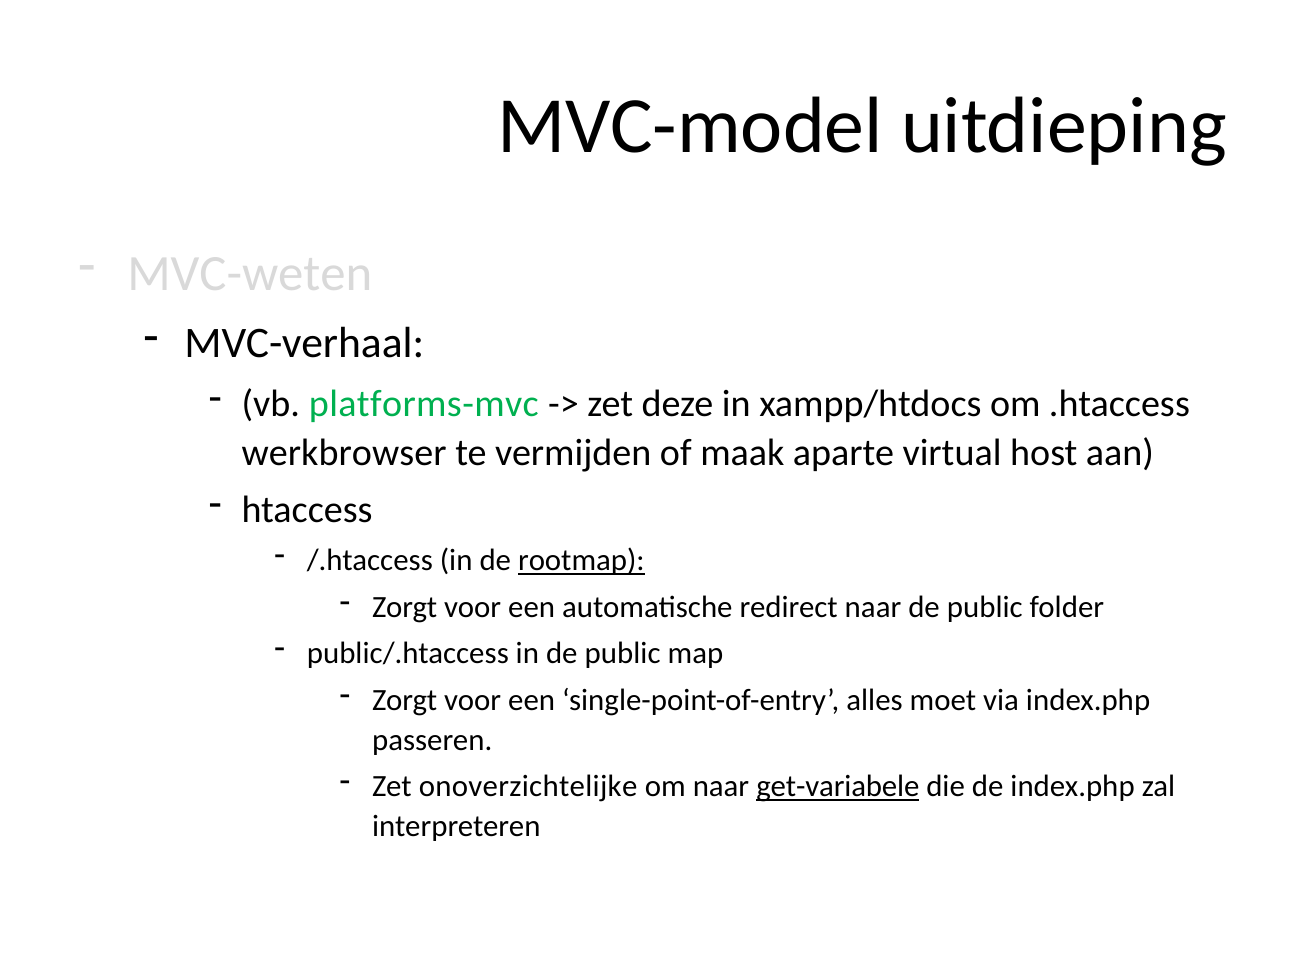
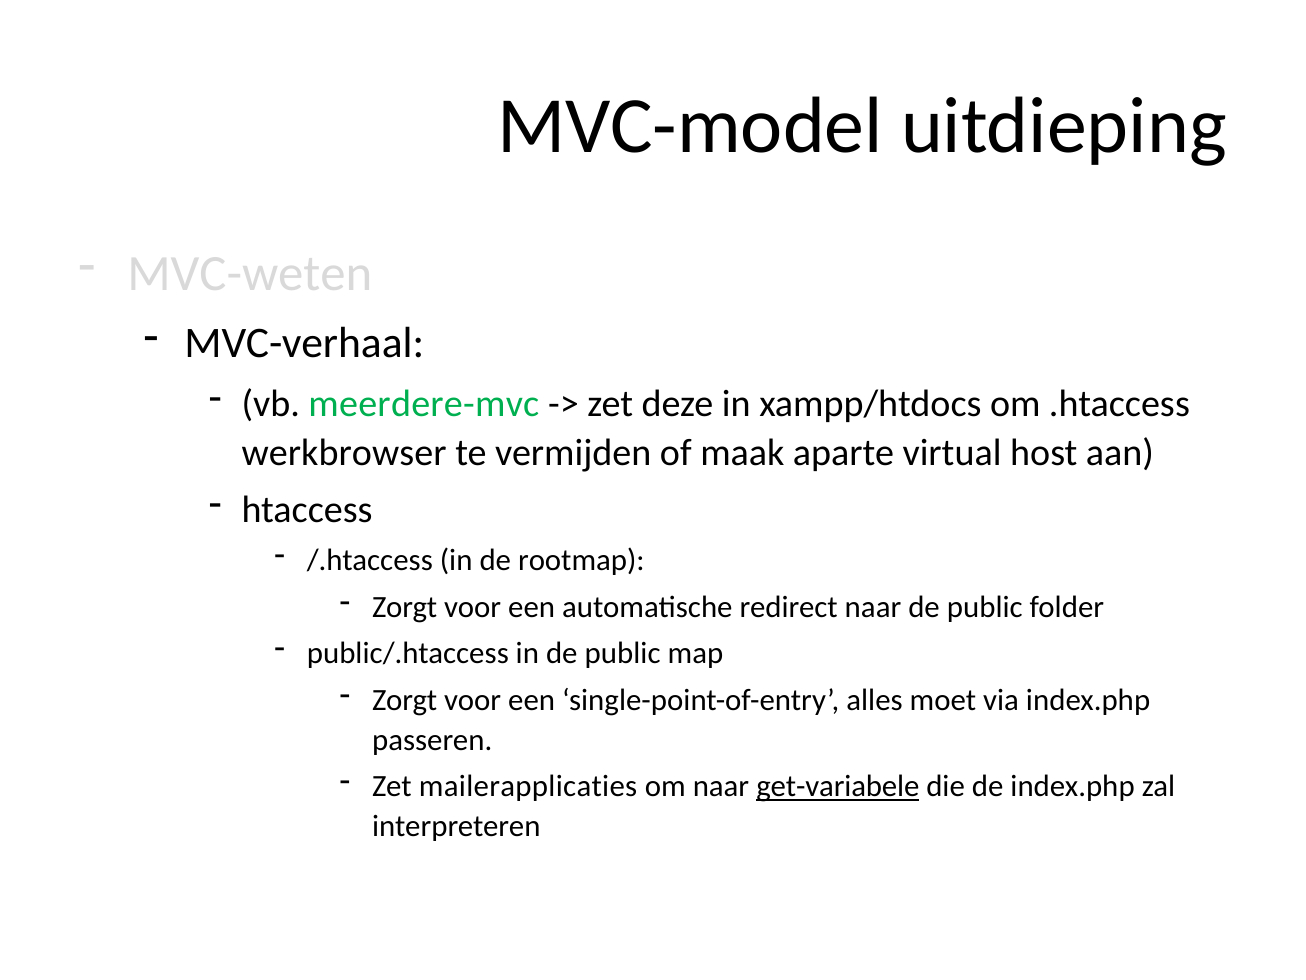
platforms-mvc: platforms-mvc -> meerdere-mvc (424, 403)
rootmap underline: present -> none (581, 560)
onoverzichtelijke: onoverzichtelijke -> mailerapplicaties (528, 786)
